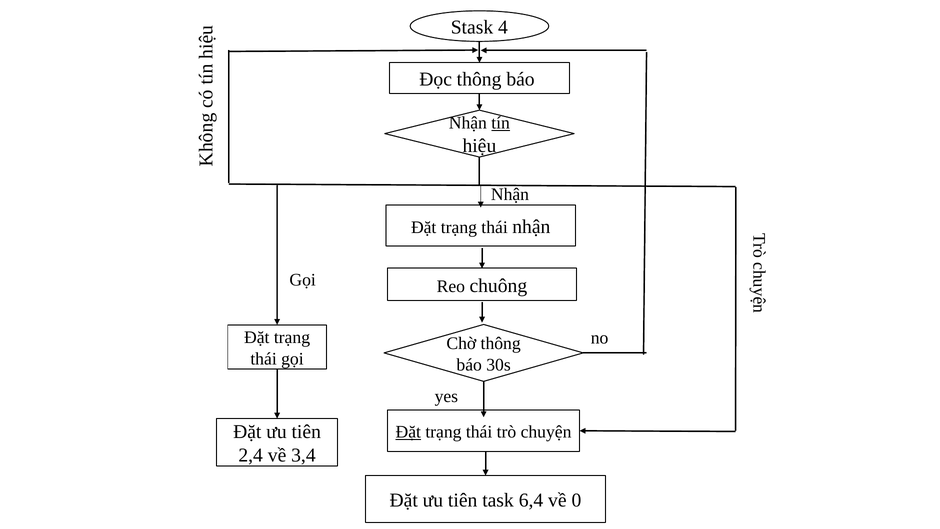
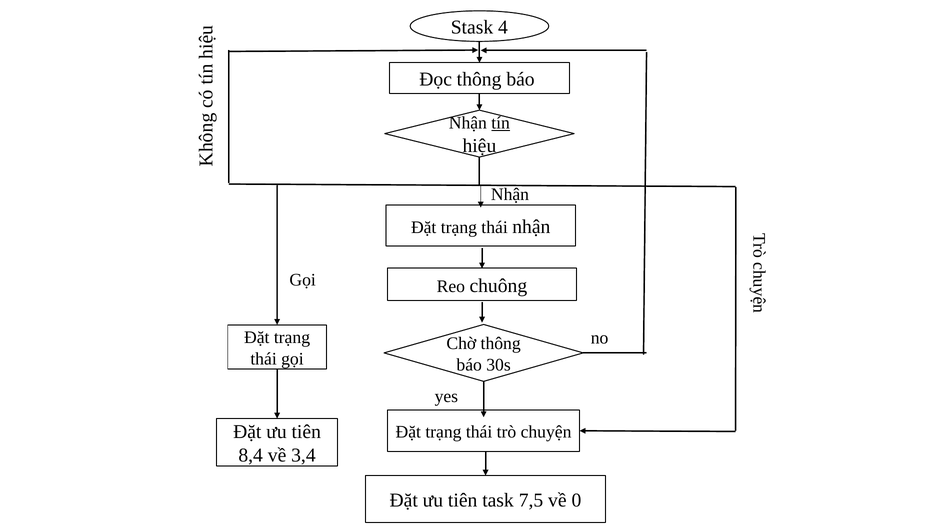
Đặt underline: present -> none (408, 432)
2,4: 2,4 -> 8,4 (251, 455)
6,4: 6,4 -> 7,5 (531, 500)
